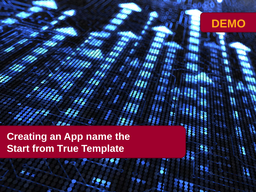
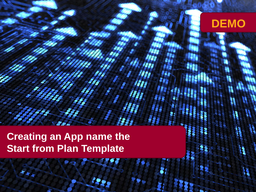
True: True -> Plan (68, 149)
